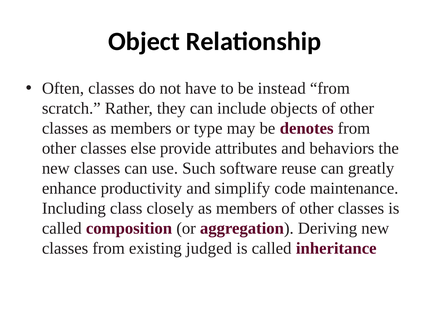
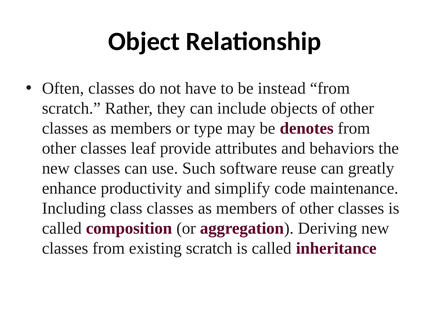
else: else -> leaf (143, 149)
class closely: closely -> classes (170, 209)
existing judged: judged -> scratch (209, 249)
